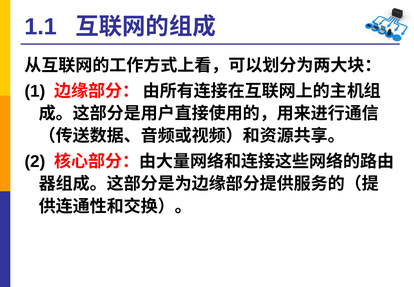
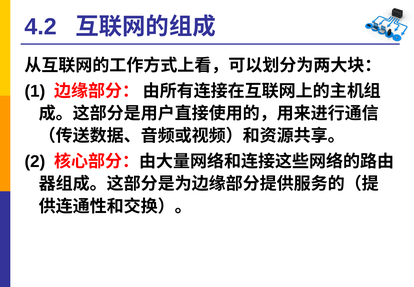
1.1: 1.1 -> 4.2 (41, 27)
